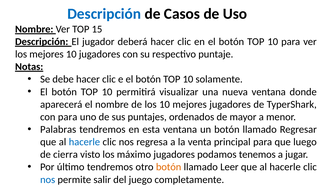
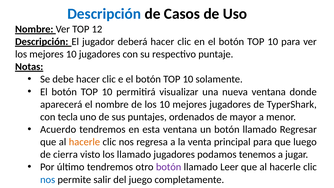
15: 15 -> 12 (97, 29)
con para: para -> tecla (68, 117)
Palabras: Palabras -> Acuerdo (58, 129)
hacerle colour: blue -> orange (84, 142)
los máximo: máximo -> llamado (134, 154)
botón colour: orange -> purple (169, 167)
